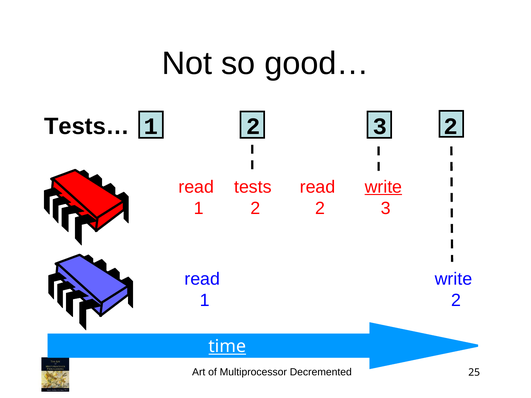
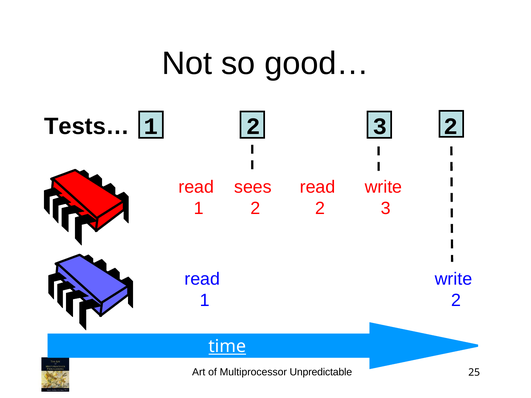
tests: tests -> sees (253, 187)
write underline: present -> none (383, 187)
Decremented: Decremented -> Unpredictable (321, 372)
